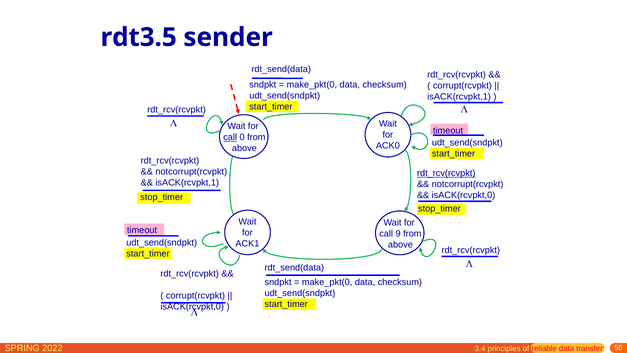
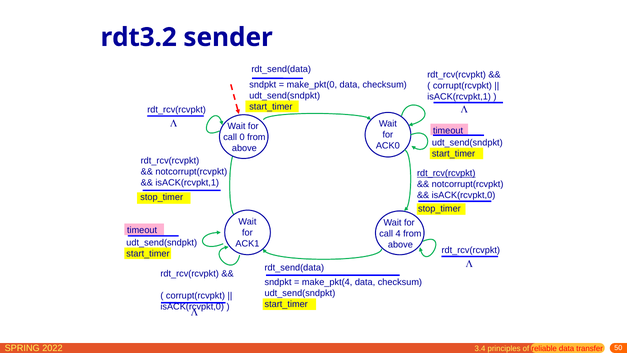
rdt3.5: rdt3.5 -> rdt3.2 (139, 37)
call underline: present -> none (230, 137)
9: 9 -> 4 (398, 233)
make_pkt(0: make_pkt(0 -> make_pkt(4 (327, 282)
